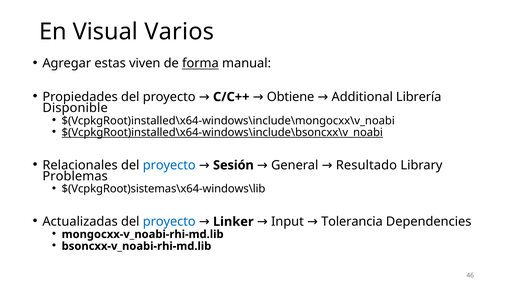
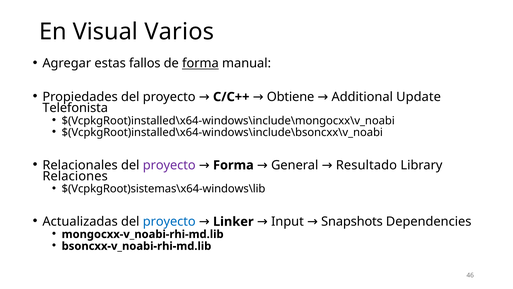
viven: viven -> fallos (145, 63)
Librería: Librería -> Update (419, 97)
Disponible: Disponible -> Telefonista (75, 108)
$(VcpkgRoot)installed\x64-windows\include\bsoncxx\v_noabi underline: present -> none (222, 132)
proyecto colour: blue -> purple (169, 165)
Sesión: Sesión -> Forma (233, 165)
Problemas: Problemas -> Relaciones (75, 176)
Tolerancia: Tolerancia -> Snapshots (352, 221)
